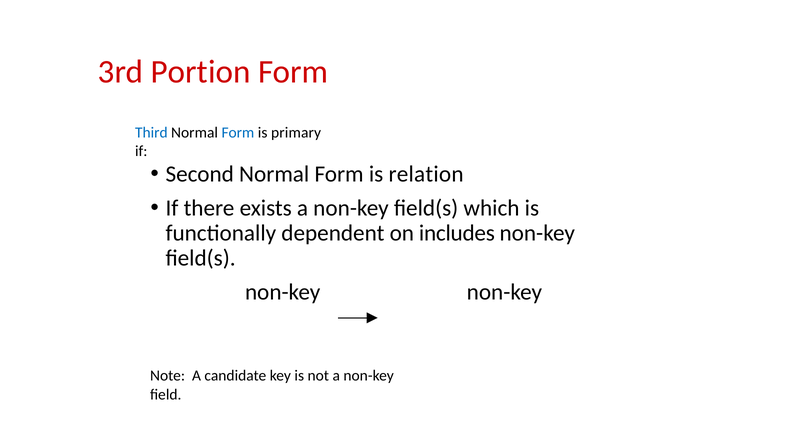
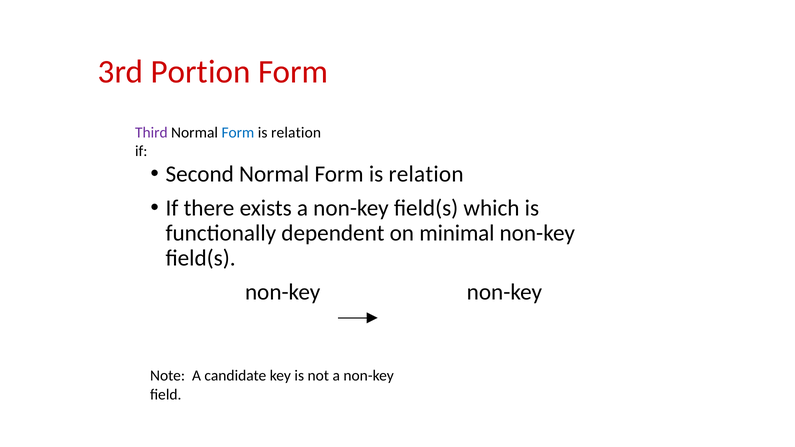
Third colour: blue -> purple (151, 133)
primary: primary -> relation (296, 133)
includes: includes -> minimal (457, 233)
